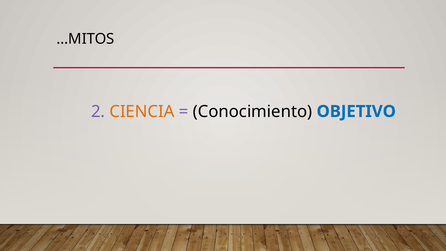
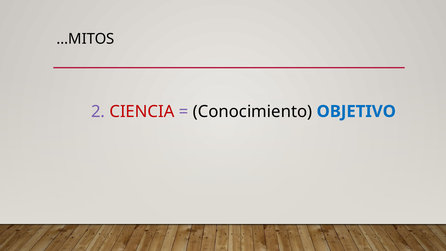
CIENCIA colour: orange -> red (142, 111)
